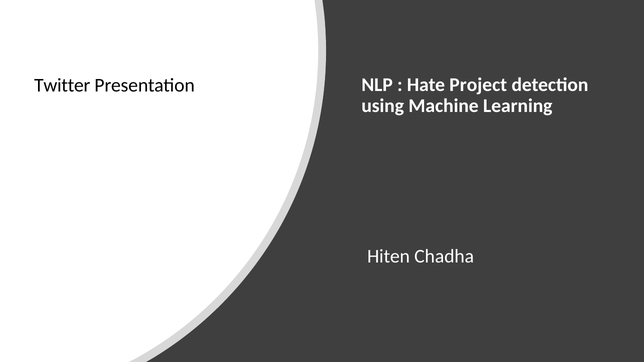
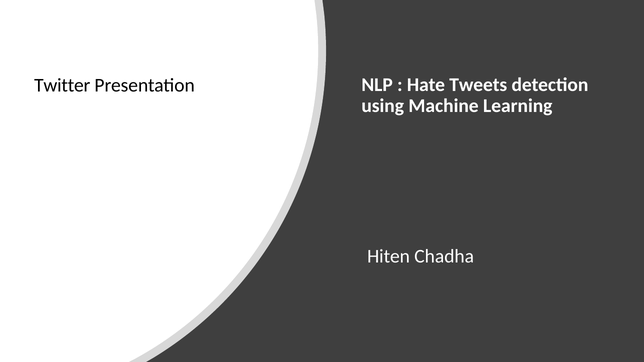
Project: Project -> Tweets (478, 85)
